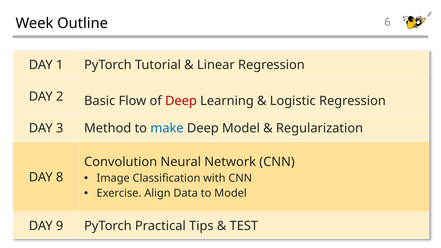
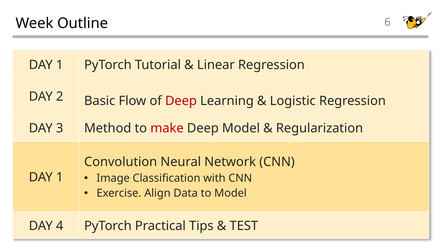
make colour: blue -> red (167, 128)
8: 8 -> 1 (60, 177)
9: 9 -> 4 (60, 226)
